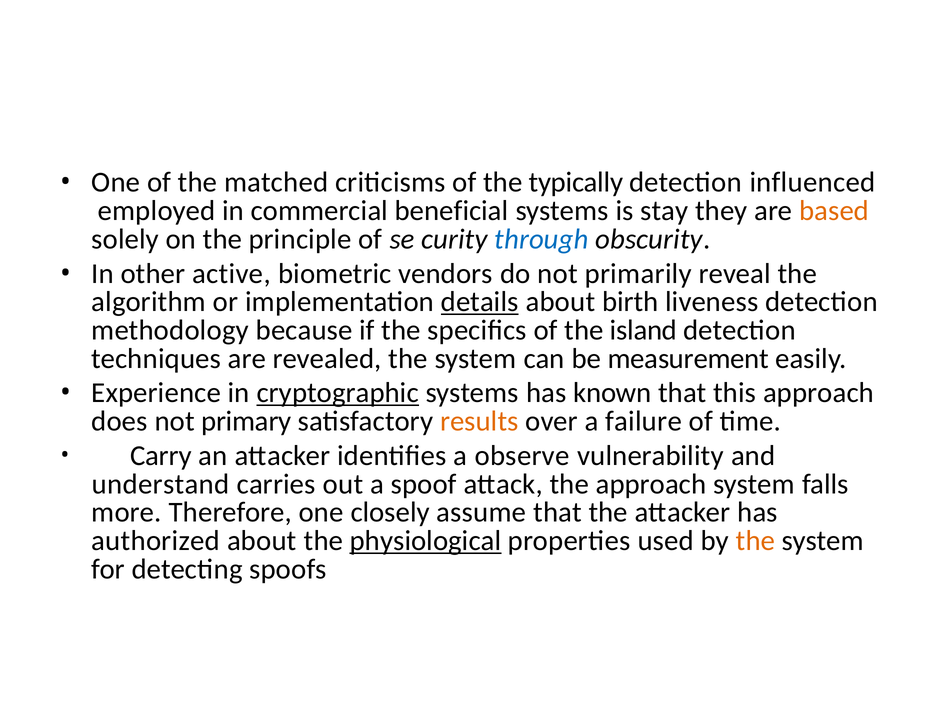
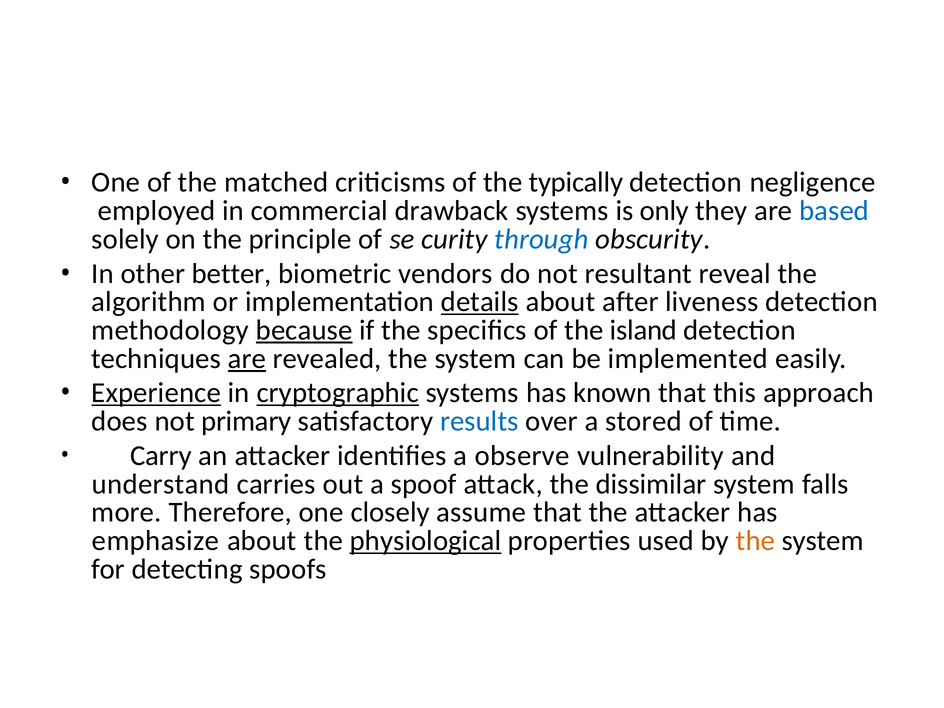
influenced: influenced -> negligence (813, 182)
beneficial: beneficial -> drawback (452, 211)
stay: stay -> only (664, 211)
based colour: orange -> blue (834, 211)
active: active -> better (232, 273)
primarily: primarily -> resultant (638, 273)
birth: birth -> after (630, 302)
because underline: none -> present (304, 330)
are underline: none -> present (247, 359)
measurement: measurement -> implemented (688, 359)
Experience underline: none -> present (156, 393)
results colour: orange -> blue (479, 421)
failure: failure -> stored (643, 421)
the approach: approach -> dissimilar (651, 484)
authorized: authorized -> emphasize (156, 541)
